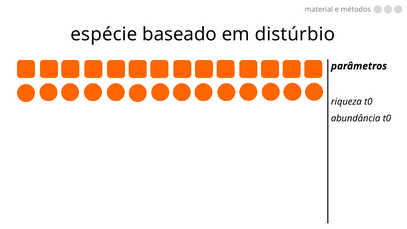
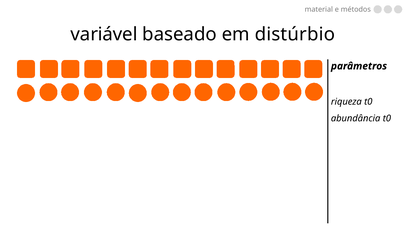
espécie: espécie -> variável (104, 34)
